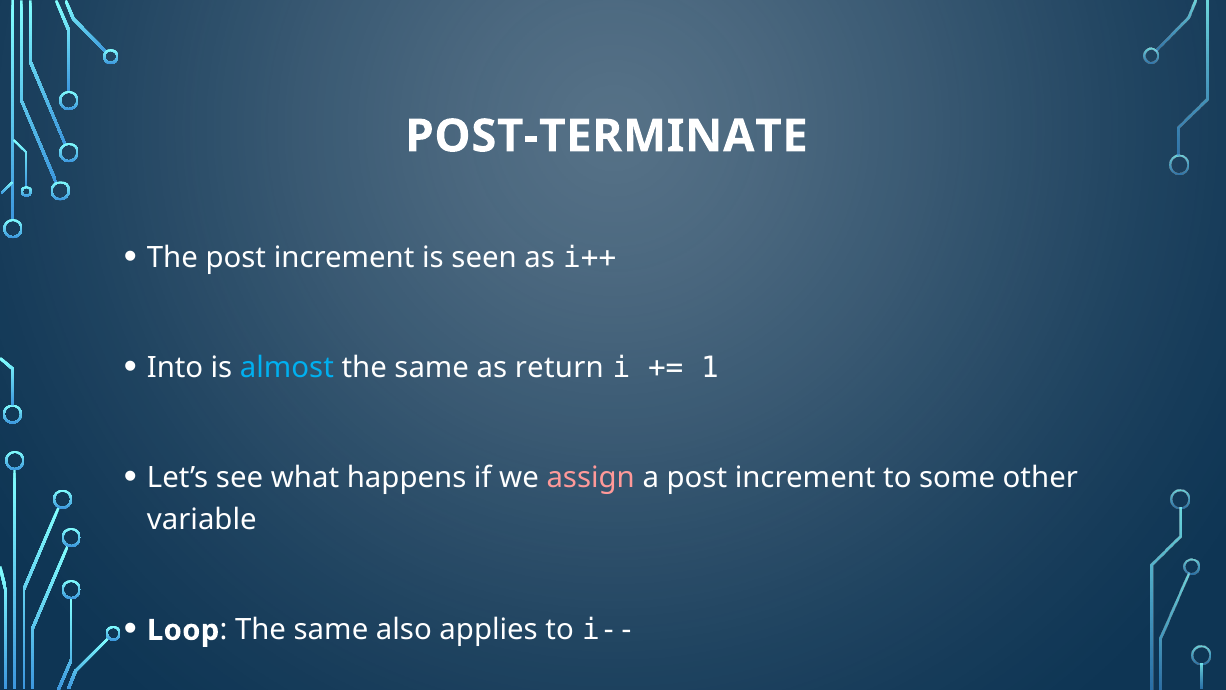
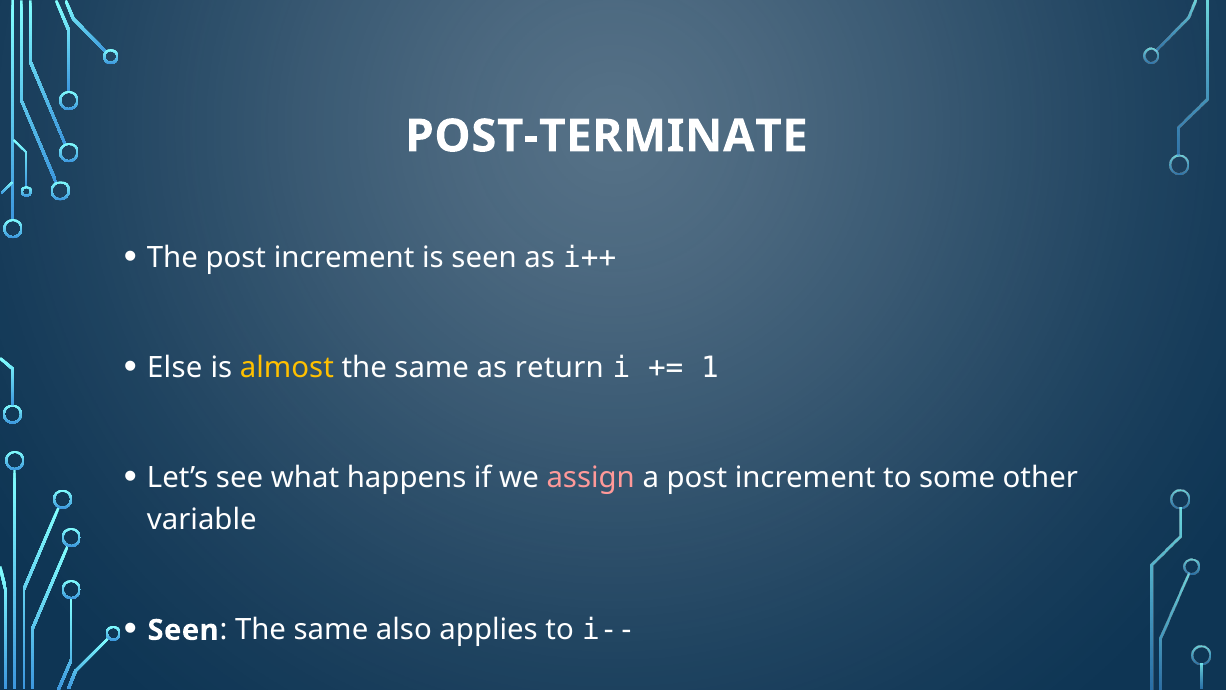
Into: Into -> Else (175, 368)
almost colour: light blue -> yellow (287, 368)
Loop: Loop -> Seen (183, 630)
